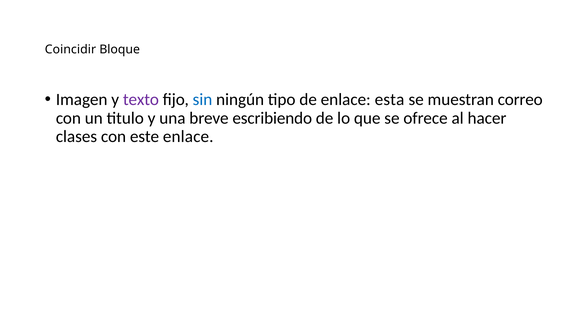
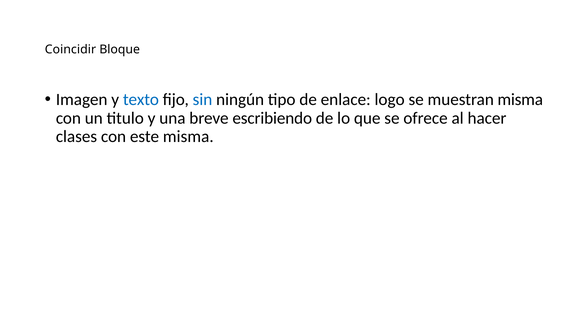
texto colour: purple -> blue (141, 99)
esta: esta -> logo (390, 99)
muestran correo: correo -> misma (520, 99)
este enlace: enlace -> misma (188, 136)
